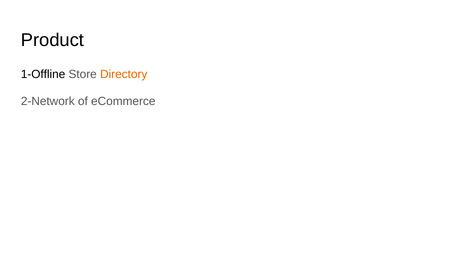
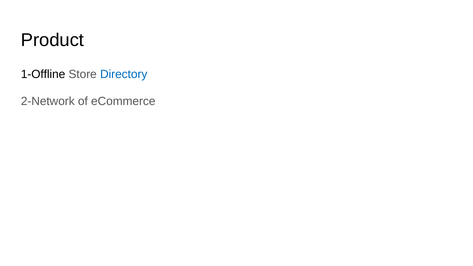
Directory colour: orange -> blue (124, 74)
